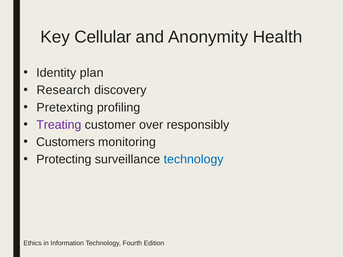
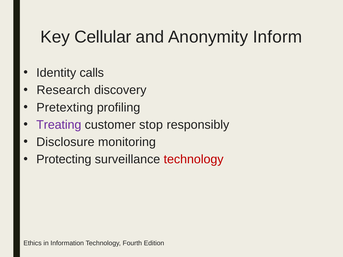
Health: Health -> Inform (278, 37)
plan: plan -> calls (92, 73)
over: over -> stop (151, 125)
Customers: Customers -> Disclosure (65, 142)
technology colour: blue -> red (194, 160)
